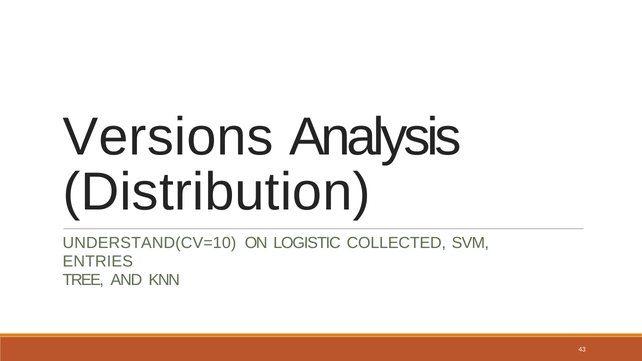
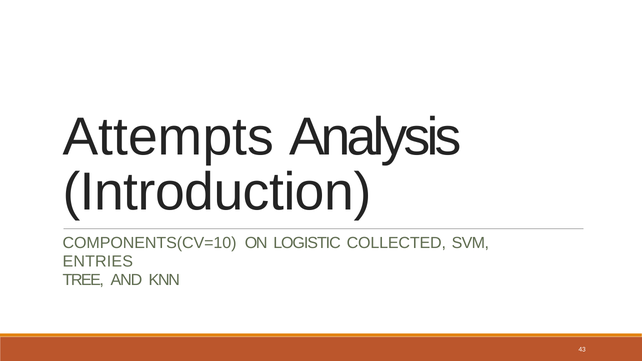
Versions: Versions -> Attempts (168, 137)
Distribution: Distribution -> Introduction (217, 192)
UNDERSTAND(CV=10: UNDERSTAND(CV=10 -> COMPONENTS(CV=10 (150, 243)
